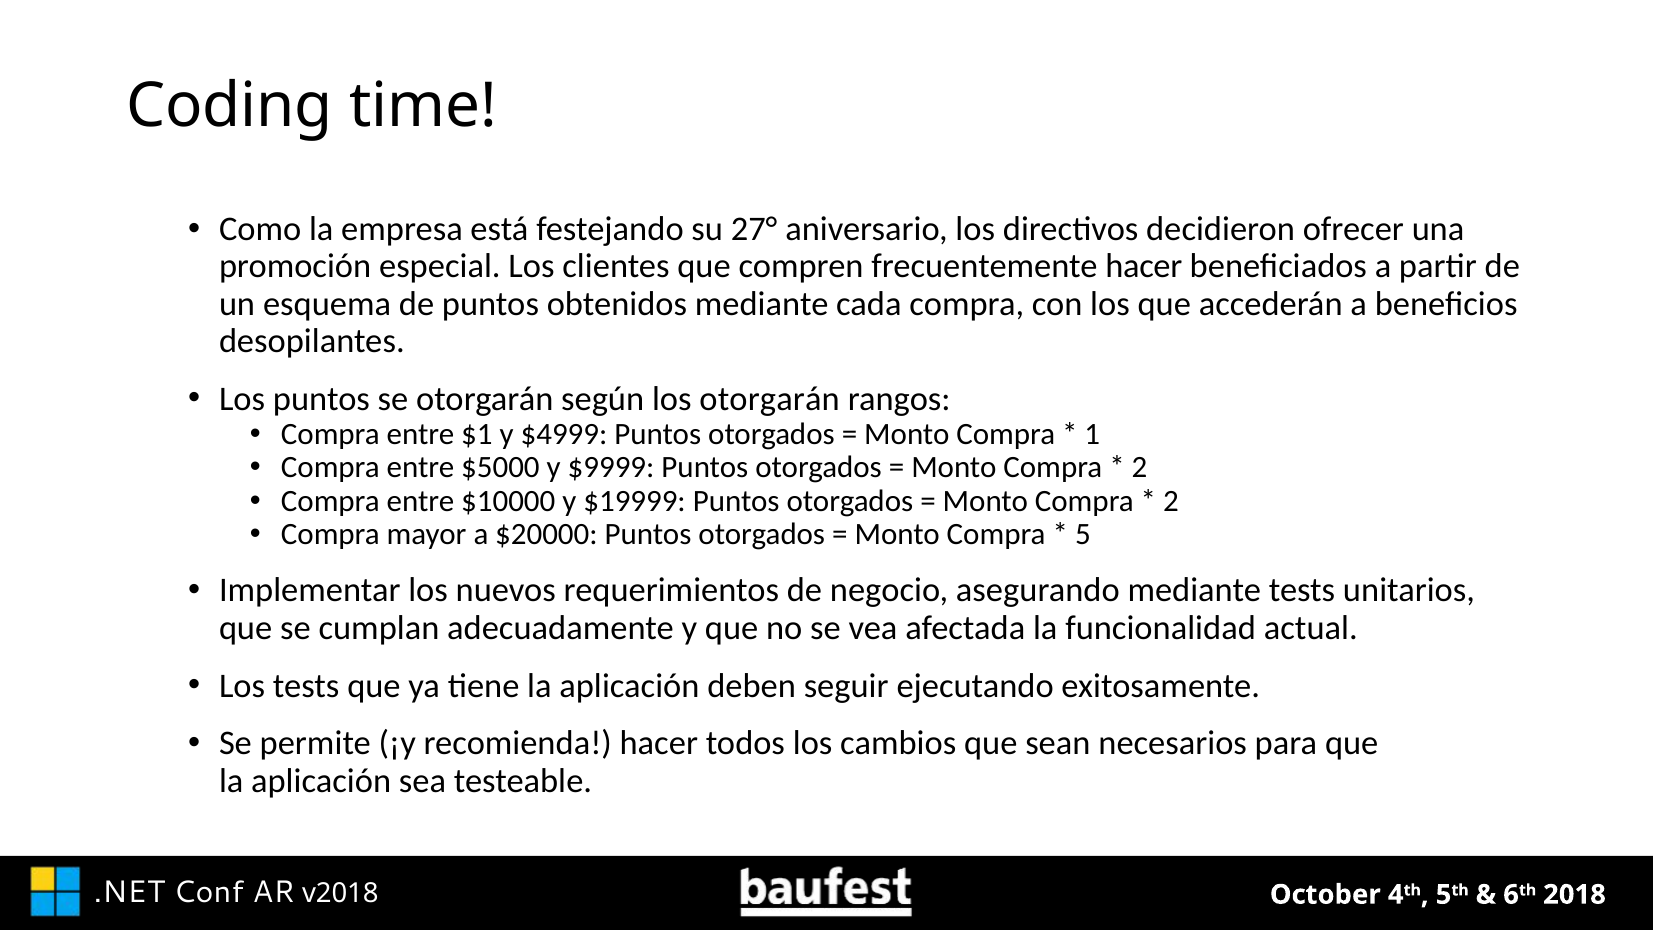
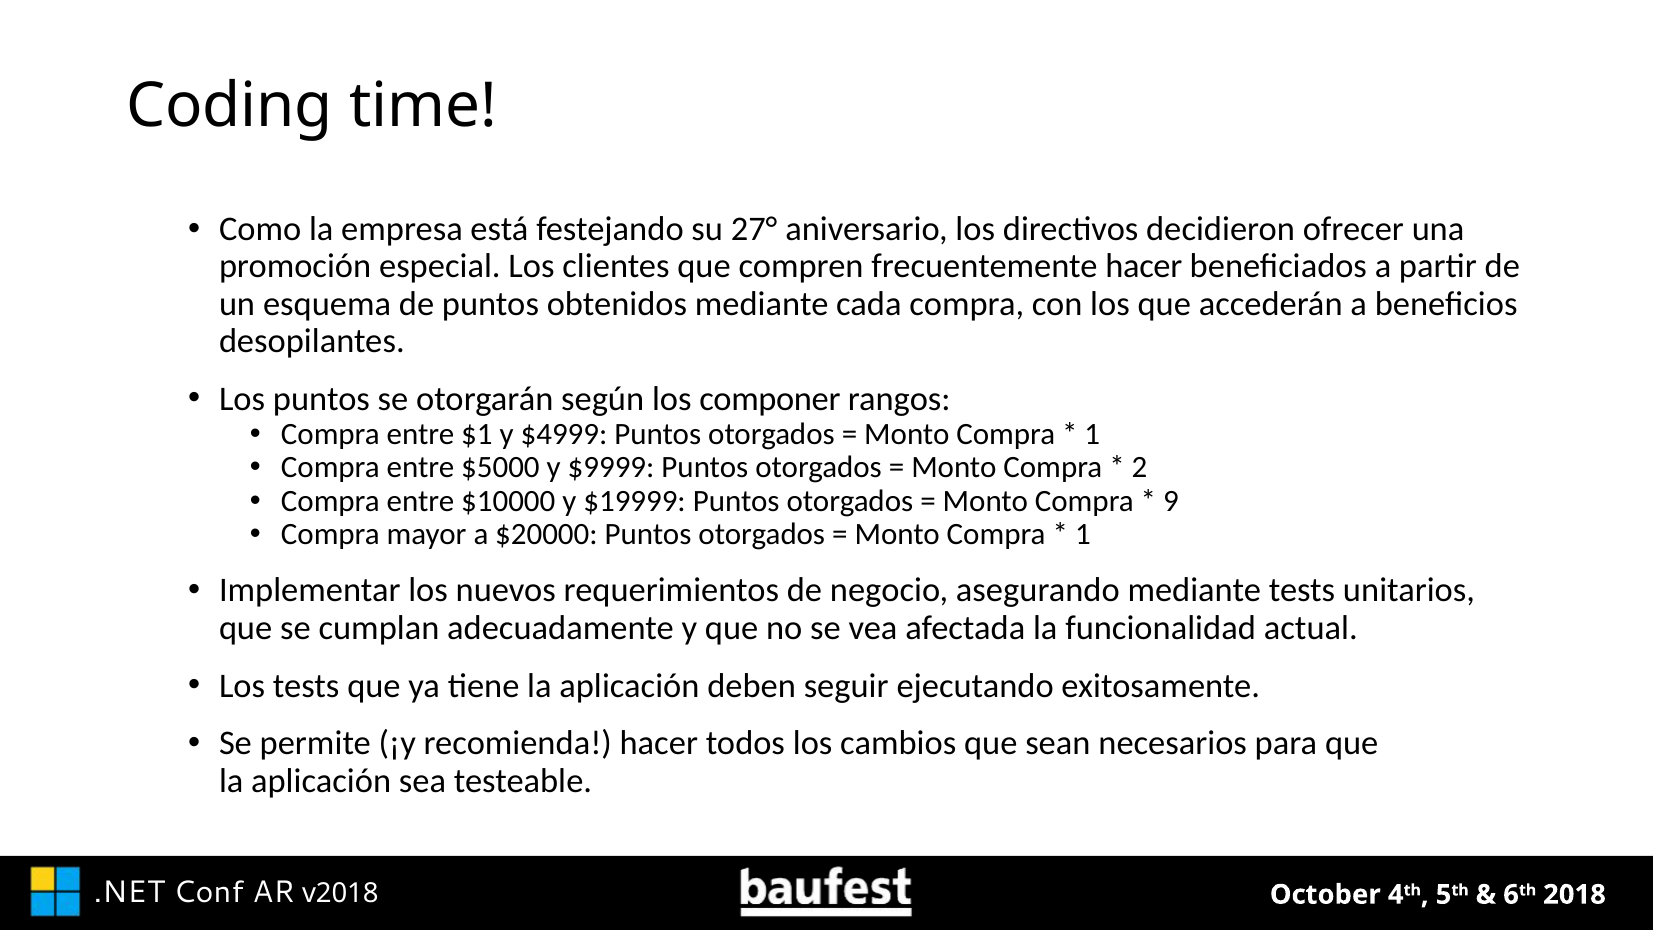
los otorgarán: otorgarán -> componer (770, 399)
2: 2 -> 9 (1171, 501)
5: 5 -> 1 (1083, 535)
